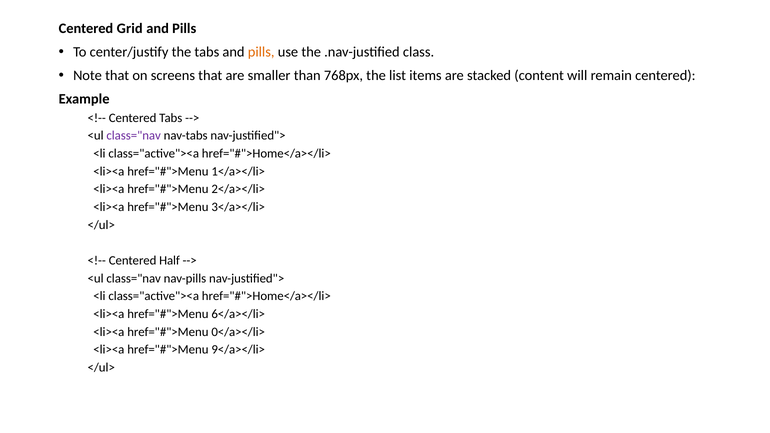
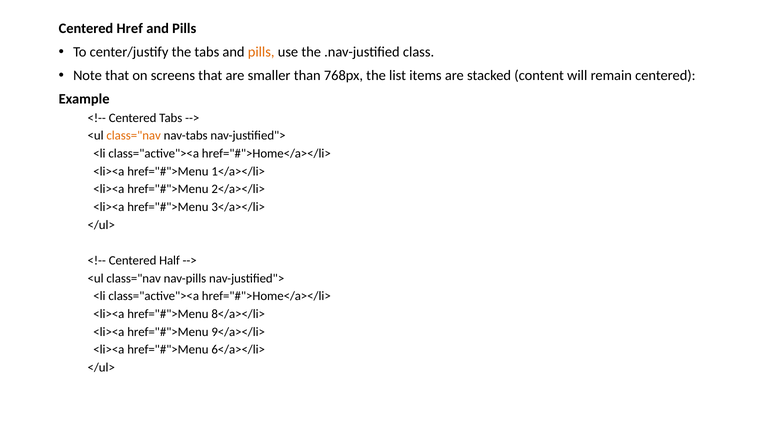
Grid: Grid -> Href (130, 28)
class="nav colour: purple -> orange (134, 136)
6</a></li>: 6</a></li> -> 8</a></li> (238, 314)
0</a></li>: 0</a></li> -> 9</a></li> (238, 332)
9</a></li>: 9</a></li> -> 6</a></li> (238, 350)
